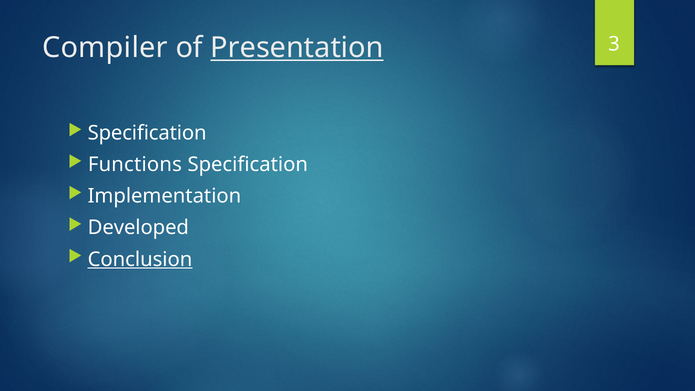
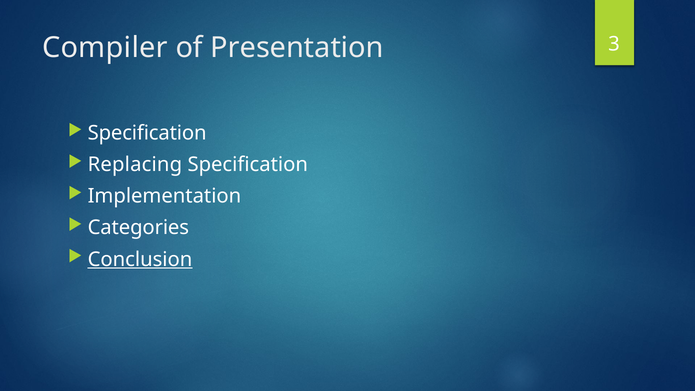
Presentation underline: present -> none (297, 48)
Functions: Functions -> Replacing (135, 165)
Developed: Developed -> Categories (138, 228)
